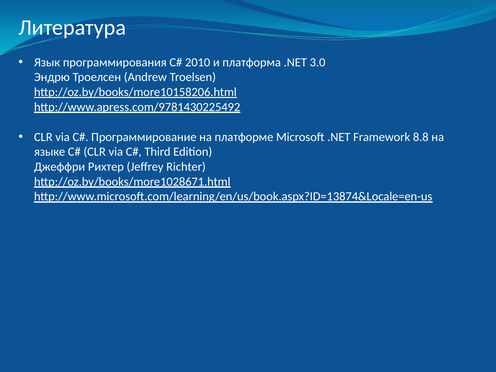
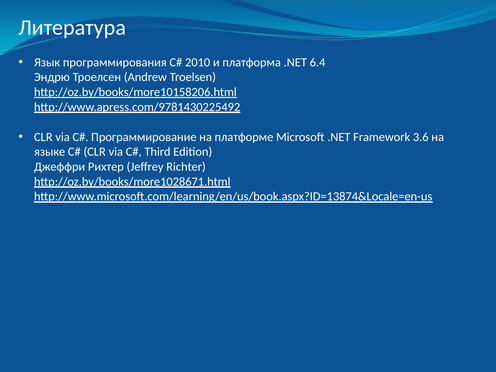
3.0: 3.0 -> 6.4 (318, 62)
8.8: 8.8 -> 3.6 (421, 137)
